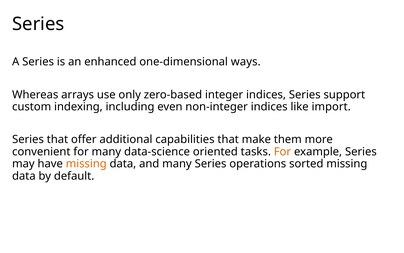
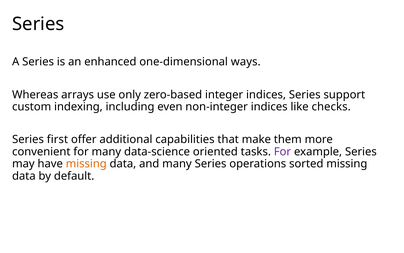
import: import -> checks (331, 107)
Series that: that -> first (57, 139)
For colour: orange -> purple (282, 151)
